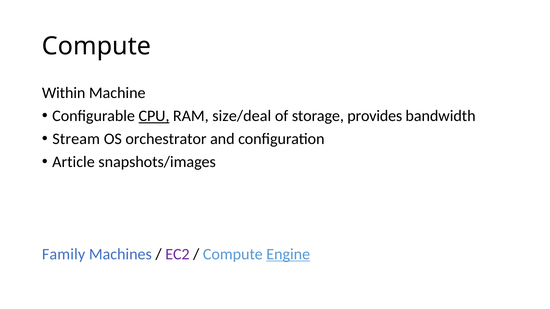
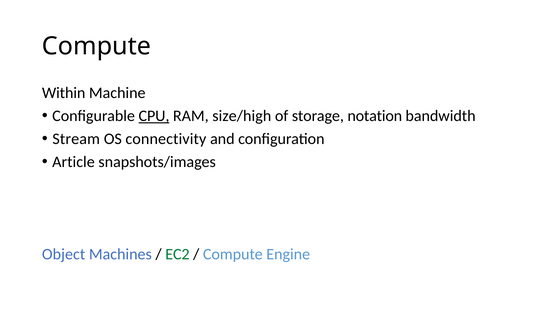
size/deal: size/deal -> size/high (242, 116)
provides: provides -> notation (375, 116)
orchestrator: orchestrator -> connectivity (166, 139)
Family: Family -> Object (64, 254)
EC2 colour: purple -> green (177, 254)
Engine underline: present -> none (288, 254)
